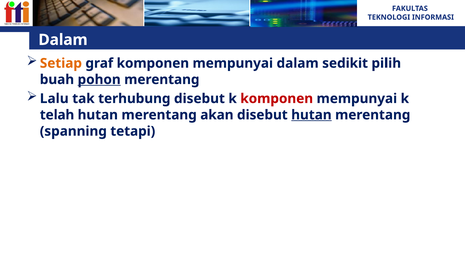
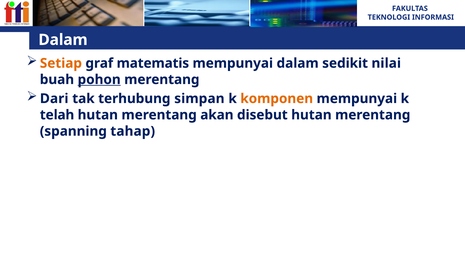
graf komponen: komponen -> matematis (153, 63)
pilih: pilih -> nilai (386, 63)
Lalu: Lalu -> Dari (54, 98)
terhubung disebut: disebut -> simpan (199, 98)
komponen colour: red -> orange (277, 98)
hutan underline: present -> none (311, 115)
tetapi: tetapi -> tahap (133, 131)
